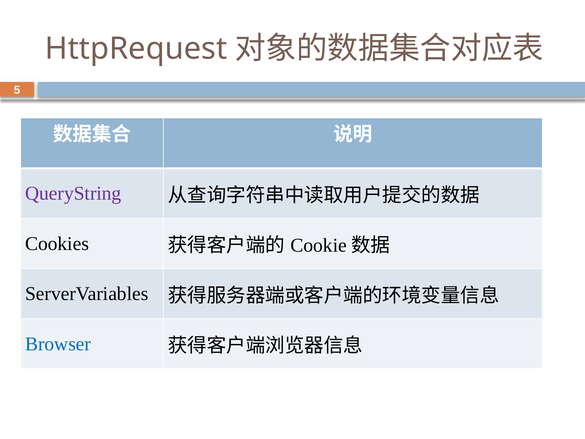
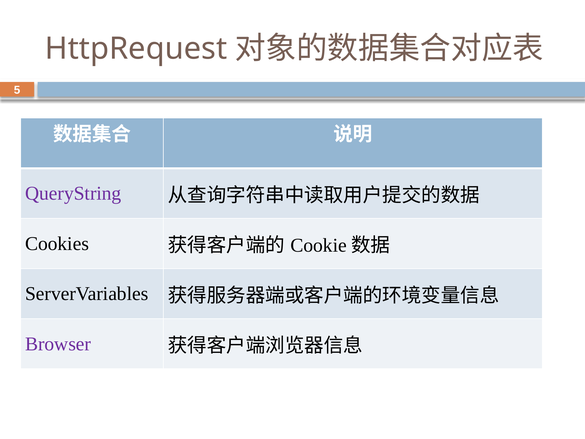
Browser colour: blue -> purple (58, 344)
